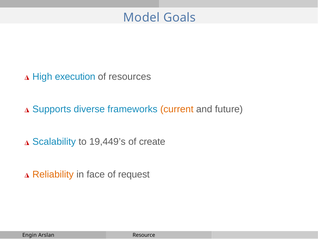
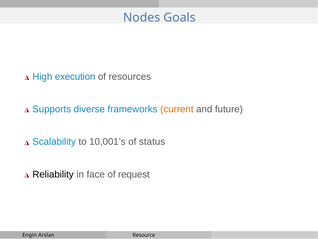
Model: Model -> Nodes (142, 18)
19,449’s: 19,449’s -> 10,001’s (107, 142)
create: create -> status (152, 142)
Reliability colour: orange -> black (53, 174)
